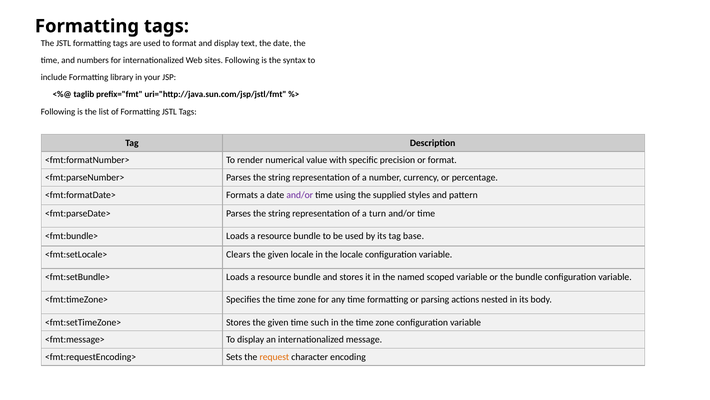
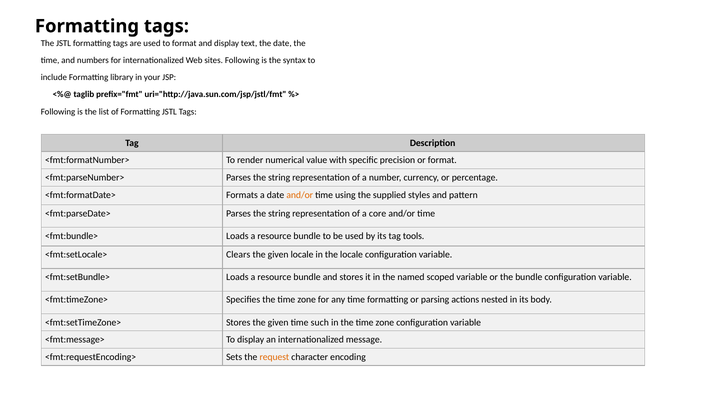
and/or colour: purple -> orange (300, 195)
turn: turn -> core (378, 213)
base: base -> tools (414, 236)
